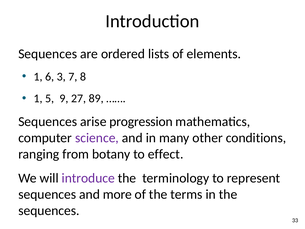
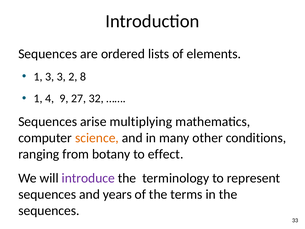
1 6: 6 -> 3 (50, 77)
7: 7 -> 2 (73, 77)
5: 5 -> 4 (50, 98)
89: 89 -> 32 (96, 98)
progression: progression -> multiplying (141, 121)
science colour: purple -> orange (97, 138)
more: more -> years (117, 194)
